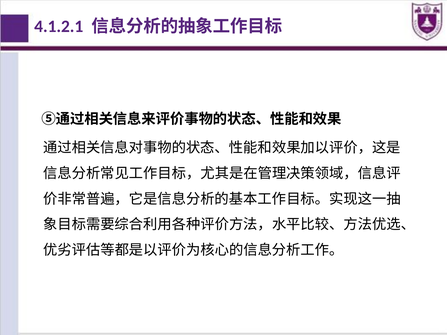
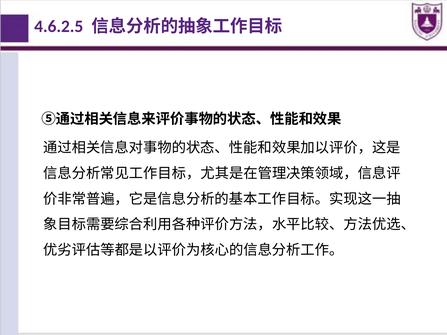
4.1.2.1: 4.1.2.1 -> 4.6.2.5 (59, 27)
